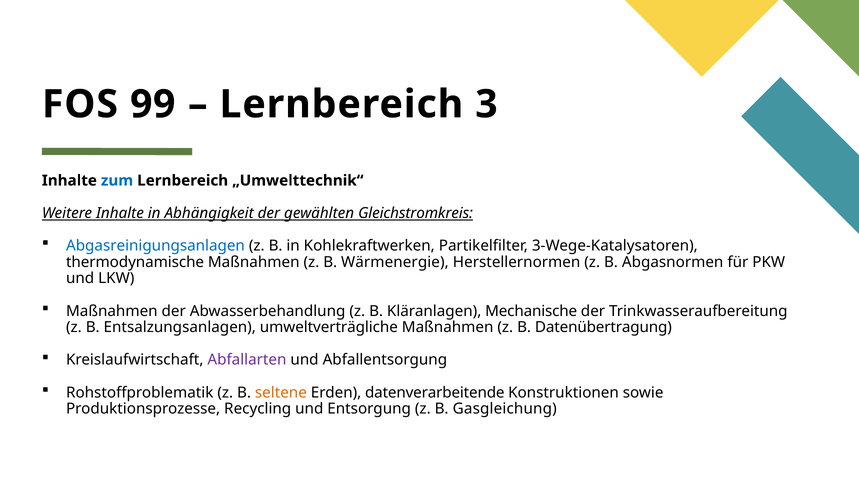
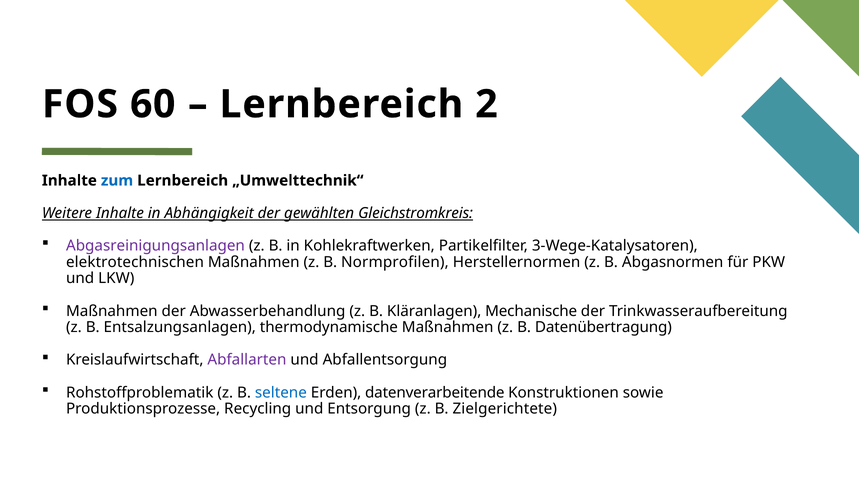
99: 99 -> 60 (153, 104)
3: 3 -> 2 (486, 104)
Abgasreinigungsanlagen colour: blue -> purple (155, 246)
thermodynamische: thermodynamische -> elektrotechnischen (135, 262)
Wärmenergie: Wärmenergie -> Normprofilen (395, 262)
umweltverträgliche: umweltverträgliche -> thermodynamische (329, 328)
seltene colour: orange -> blue (281, 393)
Gasgleichung: Gasgleichung -> Zielgerichtete (505, 409)
